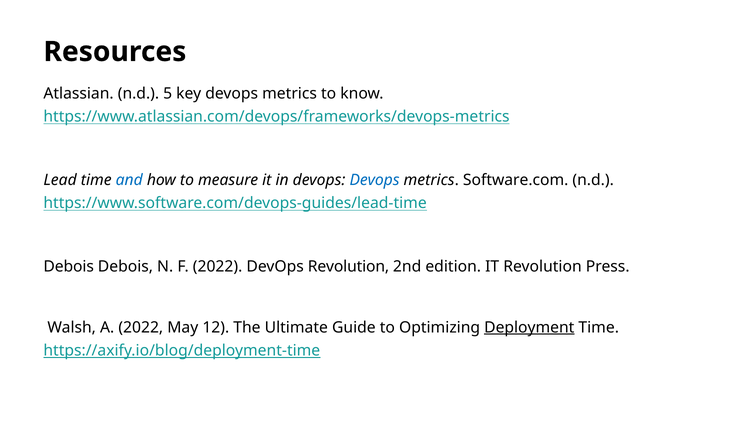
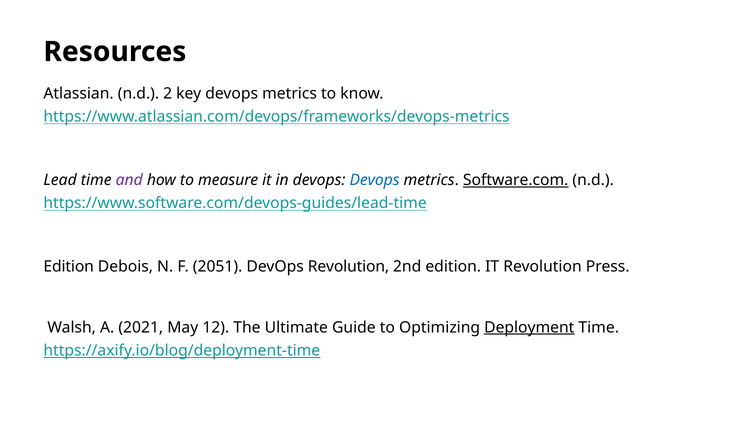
5: 5 -> 2 (168, 94)
and colour: blue -> purple (129, 180)
Software.com underline: none -> present (516, 180)
Debois: Debois -> Edition (69, 267)
F 2022: 2022 -> 2051 (218, 267)
A 2022: 2022 -> 2021 (141, 327)
